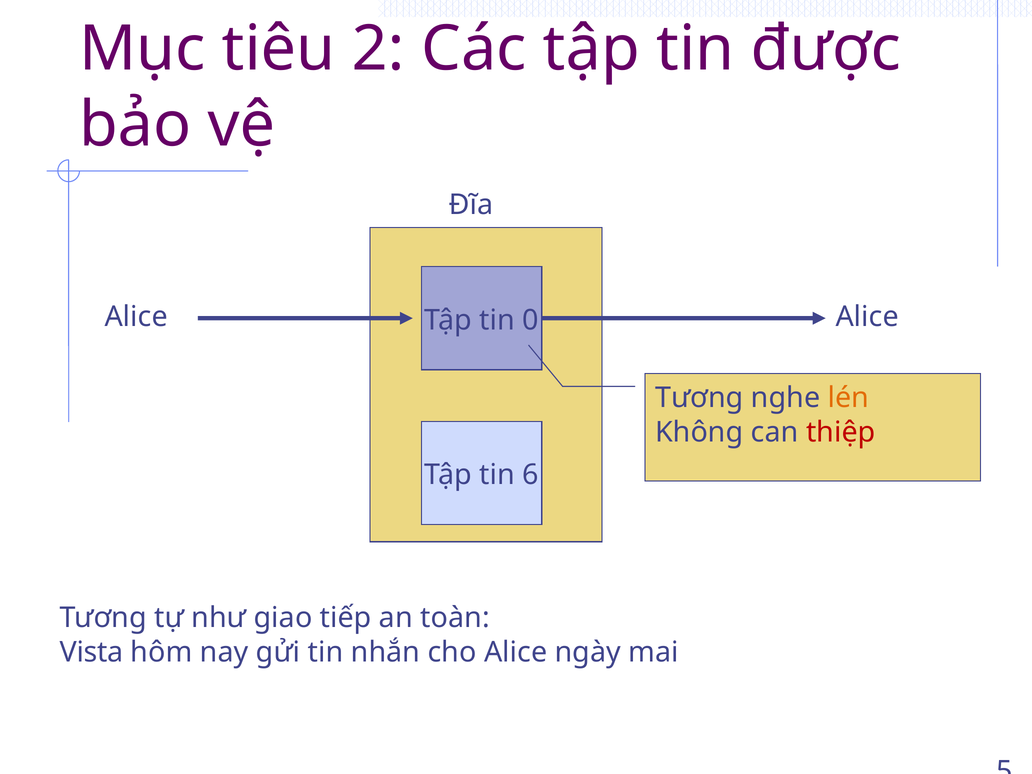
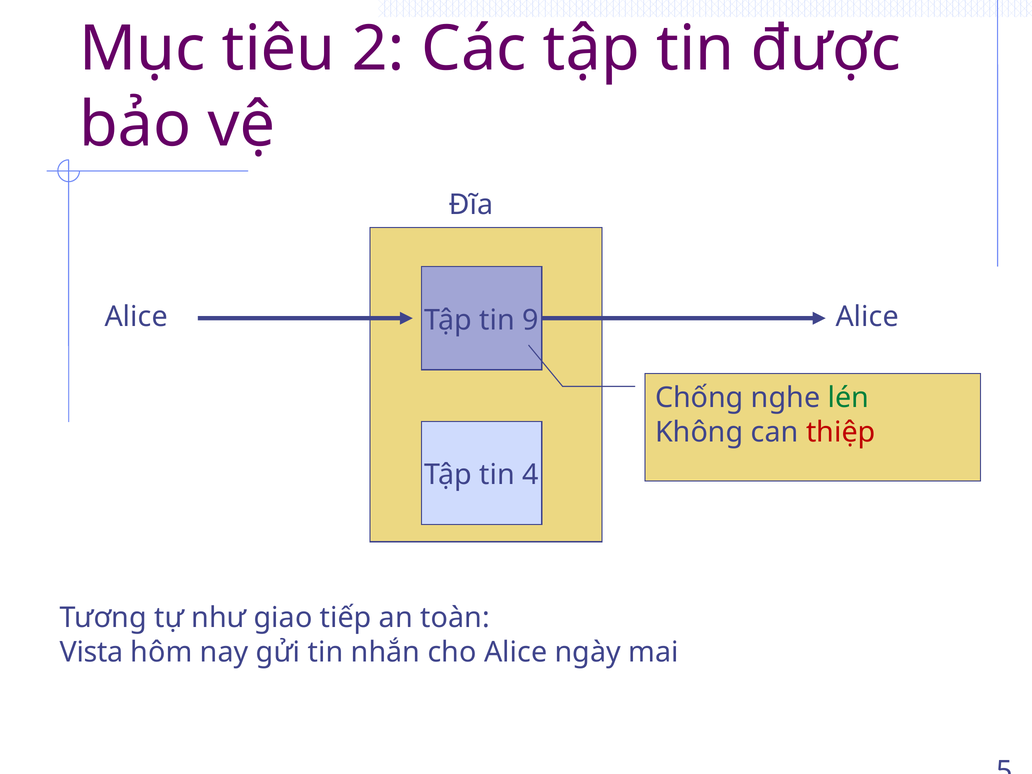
0: 0 -> 9 (530, 320)
Tương: Tương -> Chống (699, 398)
lén colour: orange -> green (848, 398)
6: 6 -> 4 (530, 475)
